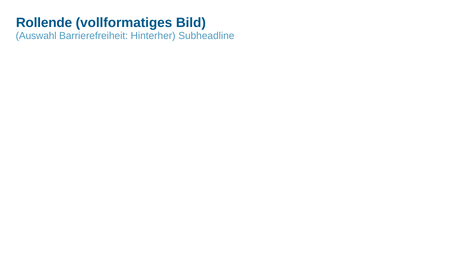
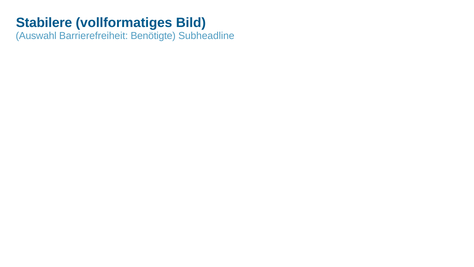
Rollende: Rollende -> Stabilere (44, 23)
Hinterher: Hinterher -> Benötigte (153, 36)
